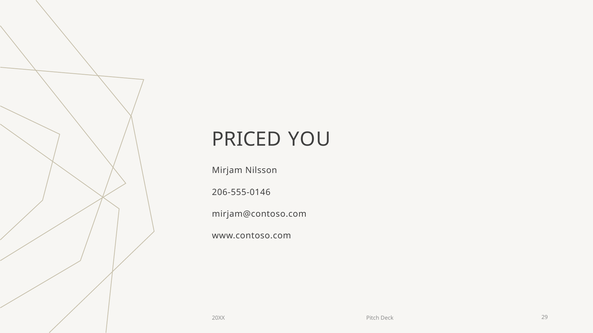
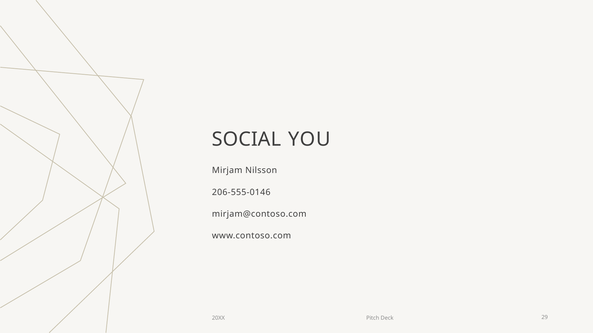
PRICED: PRICED -> SOCIAL (247, 140)
